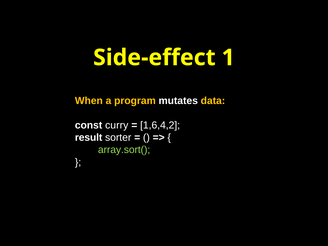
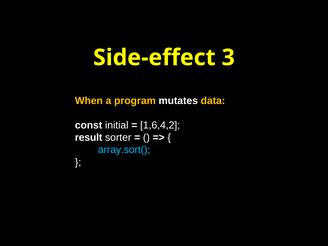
1: 1 -> 3 (228, 58)
curry: curry -> initial (117, 125)
array.sort( colour: light green -> light blue (124, 150)
